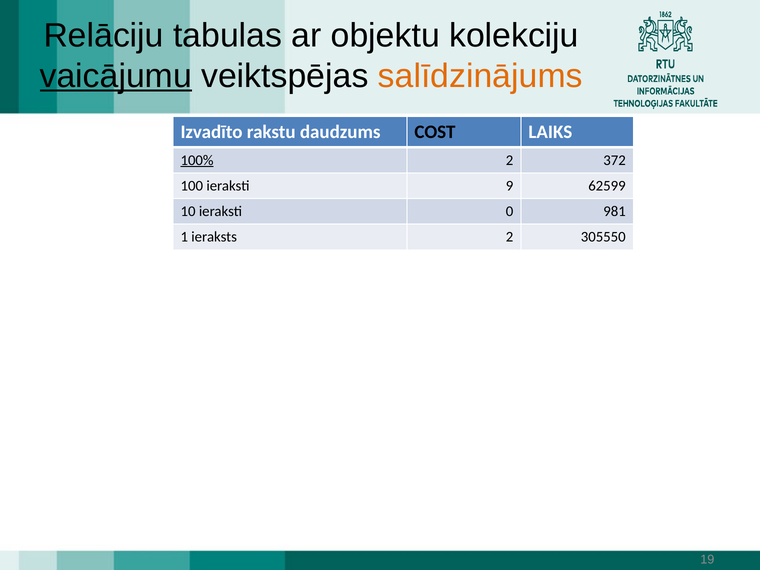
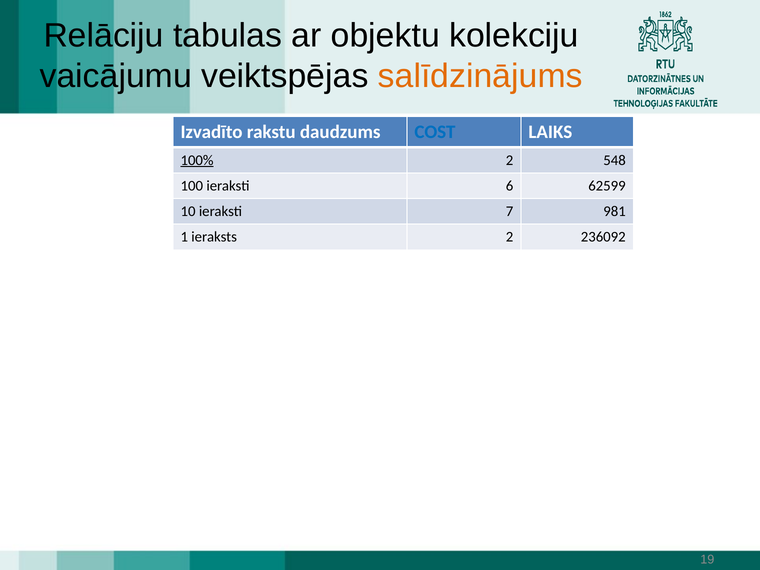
vaicājumu underline: present -> none (116, 76)
COST colour: black -> blue (435, 132)
372: 372 -> 548 (615, 160)
9: 9 -> 6 (510, 186)
0: 0 -> 7 (510, 211)
305550: 305550 -> 236092 (603, 237)
